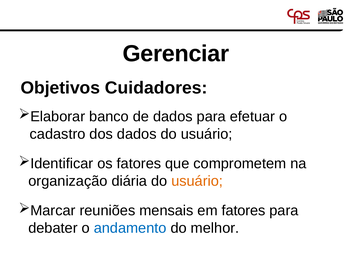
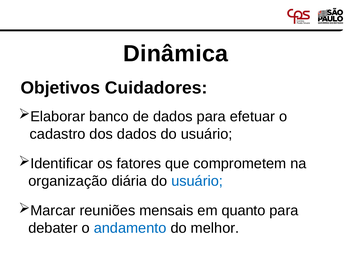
Gerenciar: Gerenciar -> Dinâmica (176, 54)
usuário colour: orange -> blue (197, 181)
em fatores: fatores -> quanto (244, 210)
